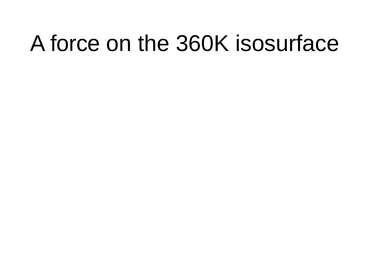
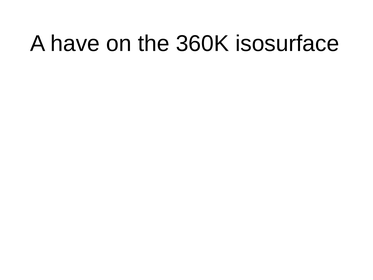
force: force -> have (75, 44)
